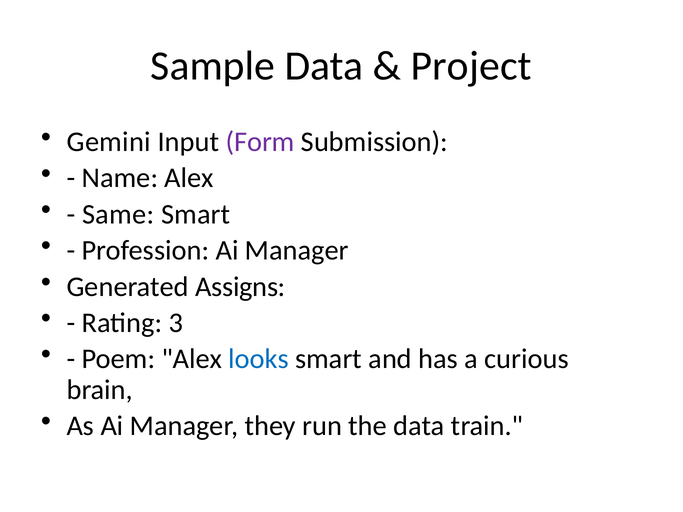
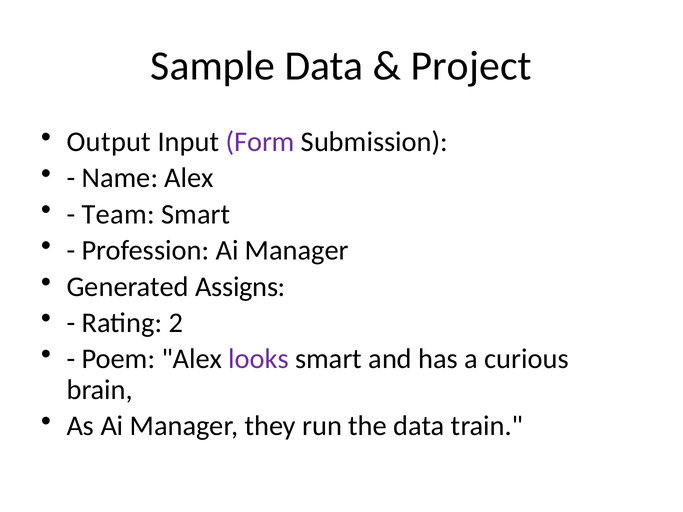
Gemini: Gemini -> Output (109, 142)
Same: Same -> Team (118, 214)
3: 3 -> 2 (176, 323)
looks colour: blue -> purple (259, 359)
